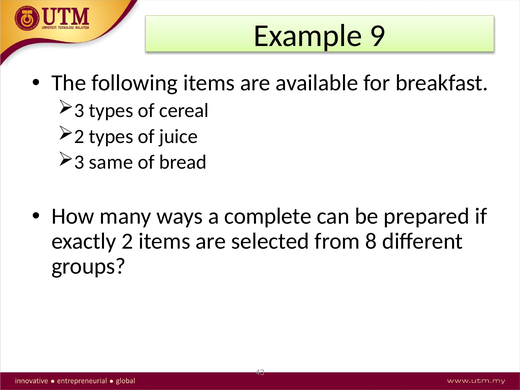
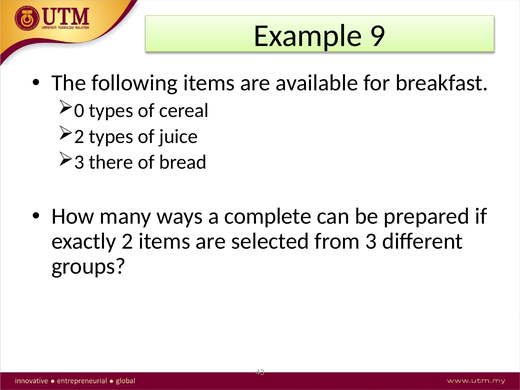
3: 3 -> 0 (79, 111)
same: same -> there (111, 162)
from 8: 8 -> 3 (371, 241)
